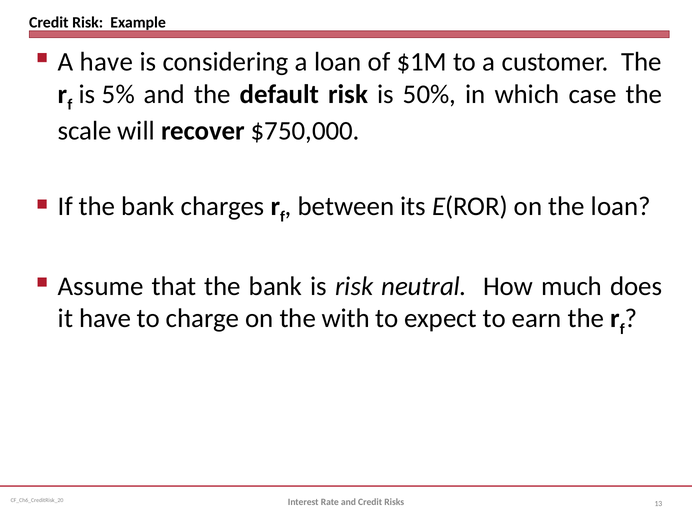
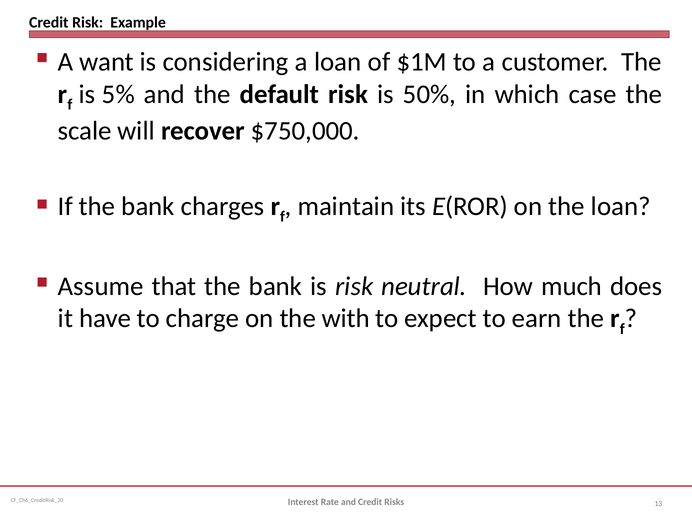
A have: have -> want (107, 62)
between: between -> maintain (346, 206)
